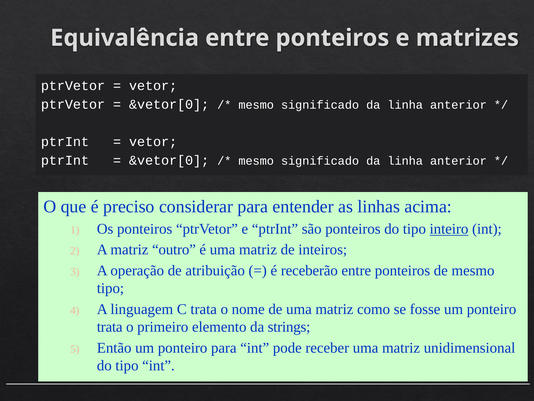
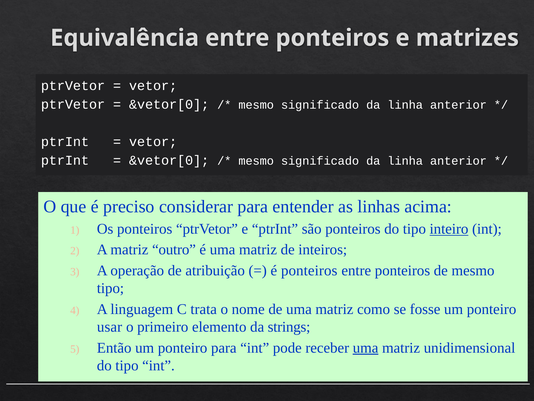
é receberão: receberão -> ponteiros (309, 270)
trata: trata -> usar (110, 327)
uma underline: none -> present (366, 347)
